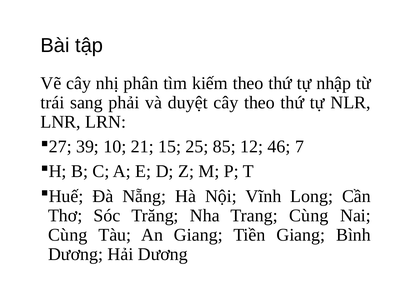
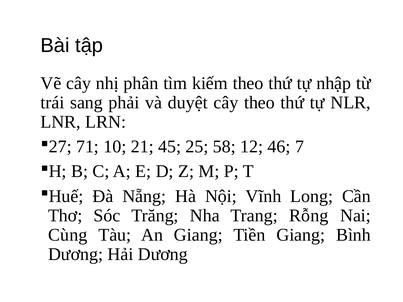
39: 39 -> 71 (87, 147)
15: 15 -> 45 (170, 147)
85: 85 -> 58 (224, 147)
Trang Cùng: Cùng -> Rỗng (309, 216)
